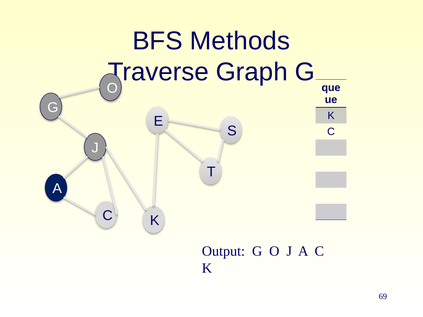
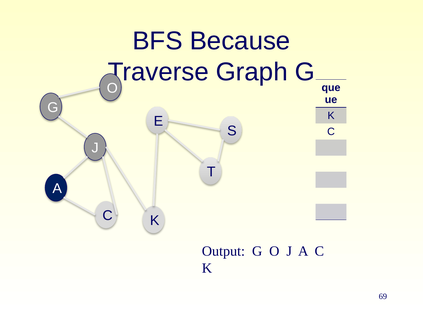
Methods: Methods -> Because (240, 41)
